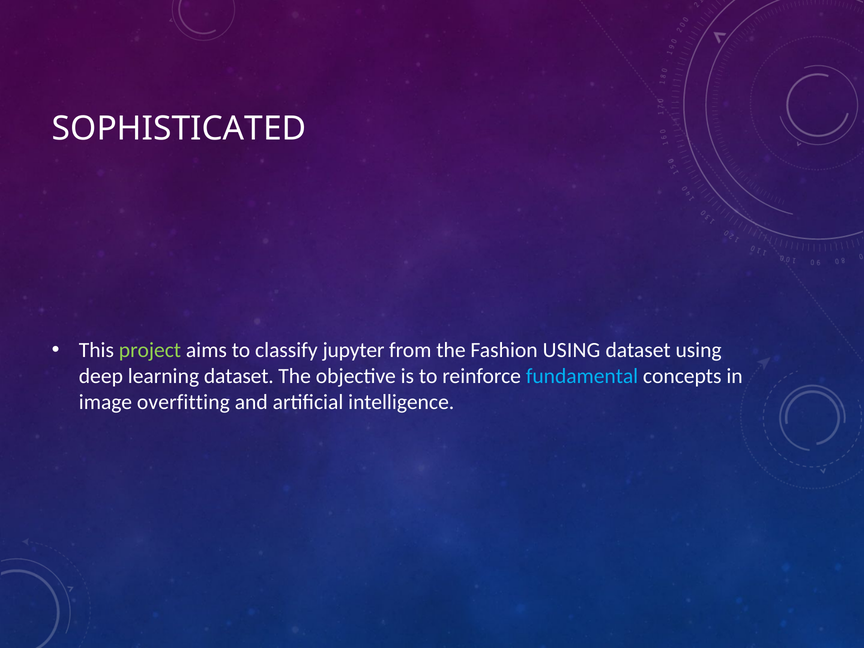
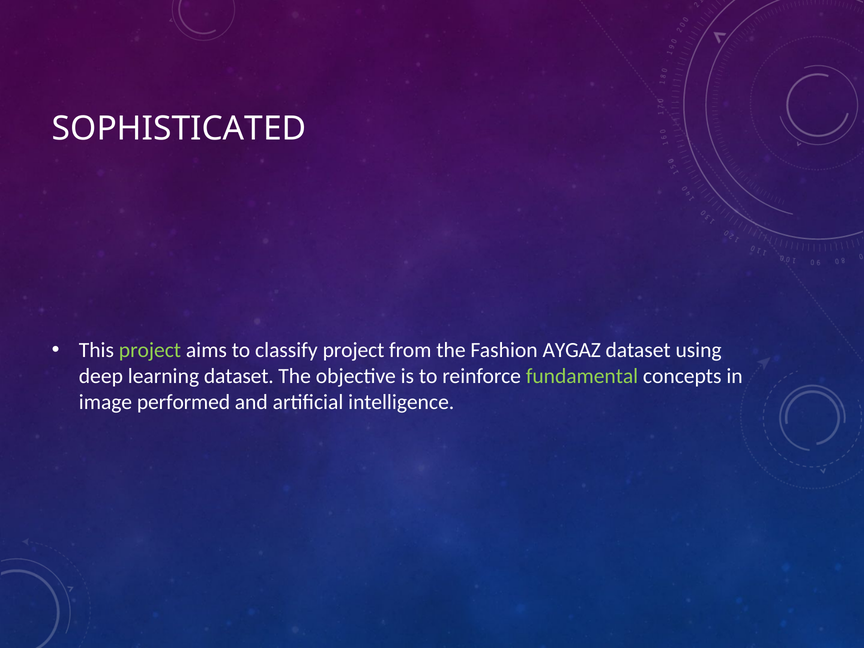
classify jupyter: jupyter -> project (354, 350)
Fashion USING: USING -> AYGAZ (572, 350)
fundamental colour: light blue -> light green (582, 376)
overfitting: overfitting -> performed (184, 402)
